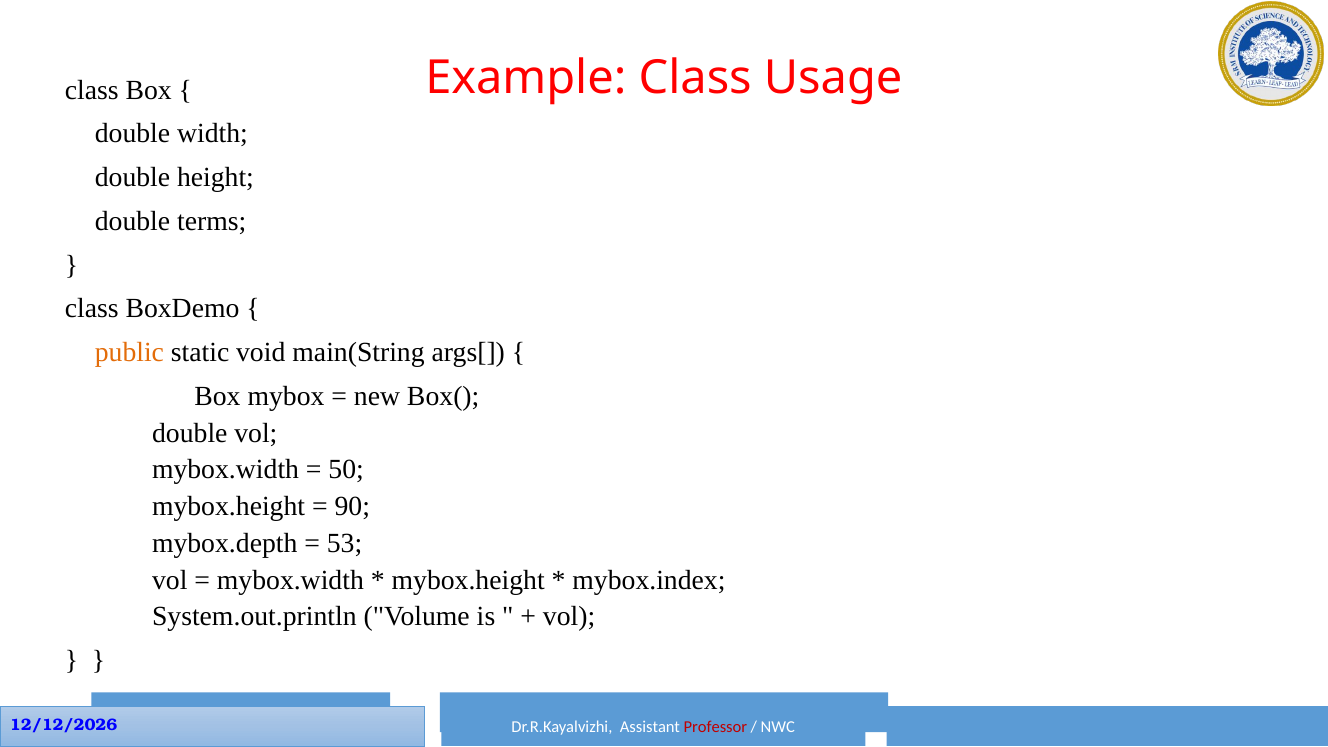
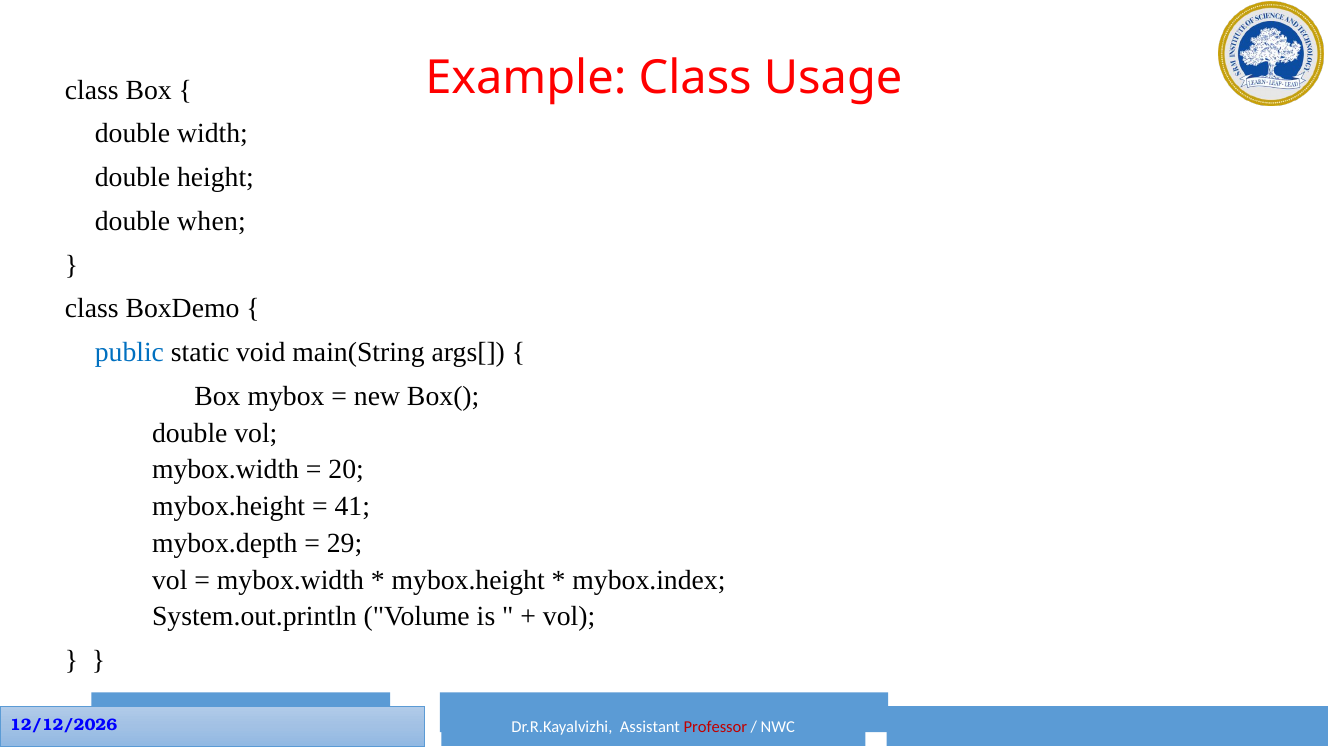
terms: terms -> when (212, 221)
public colour: orange -> blue (129, 352)
50: 50 -> 20 (346, 470)
90: 90 -> 41 (352, 507)
53: 53 -> 29 (345, 543)
